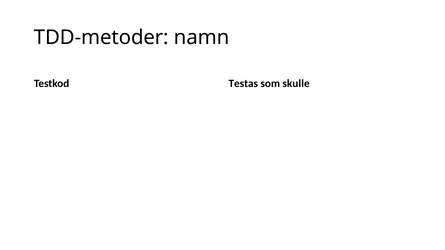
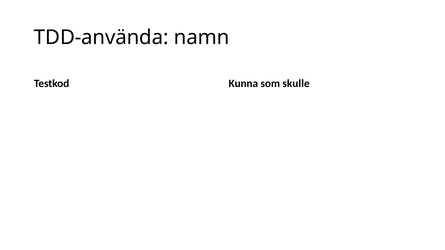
TDD-metoder: TDD-metoder -> TDD-använda (101, 37)
Testas: Testas -> Kunna (243, 84)
